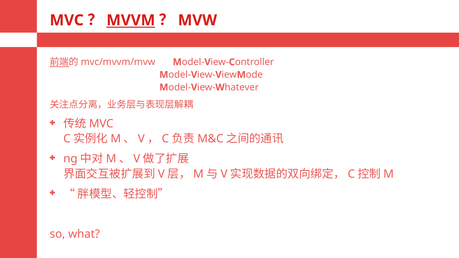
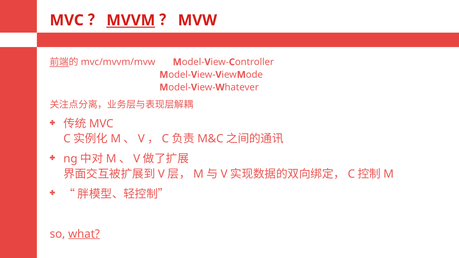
what underline: none -> present (84, 234)
